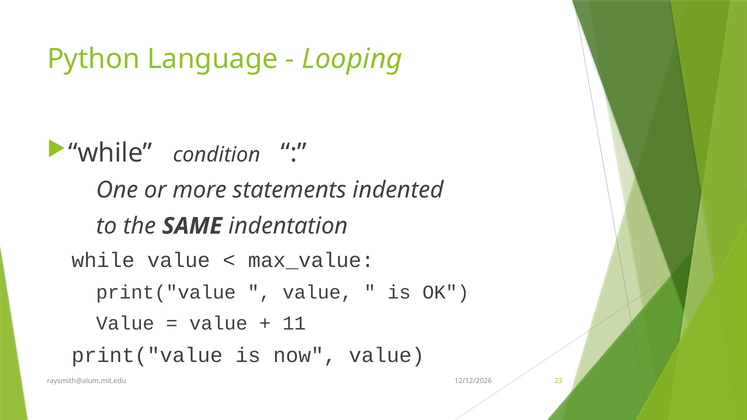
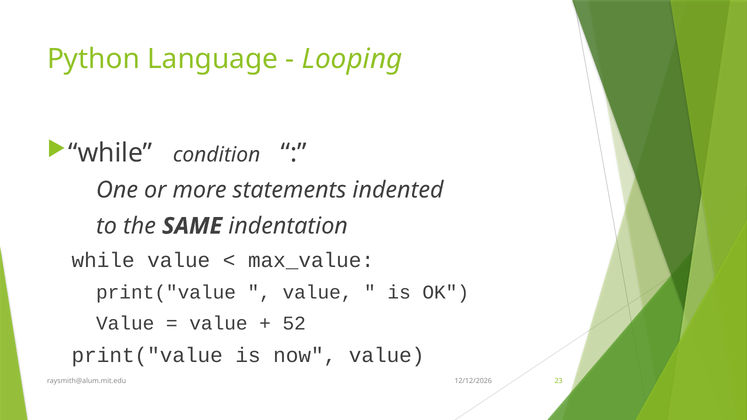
11: 11 -> 52 (294, 323)
